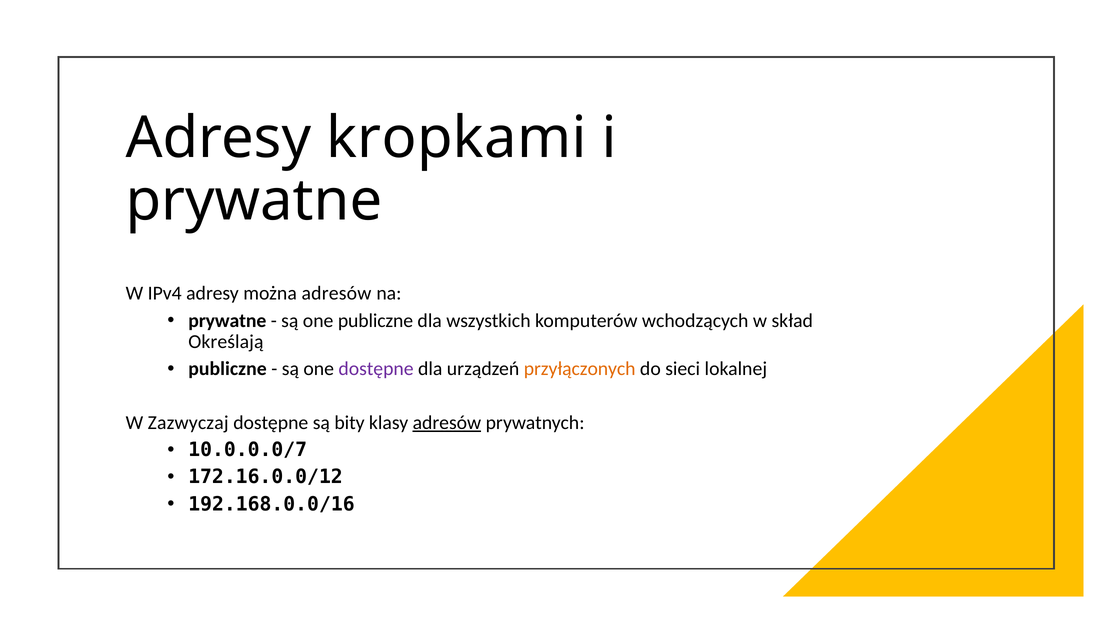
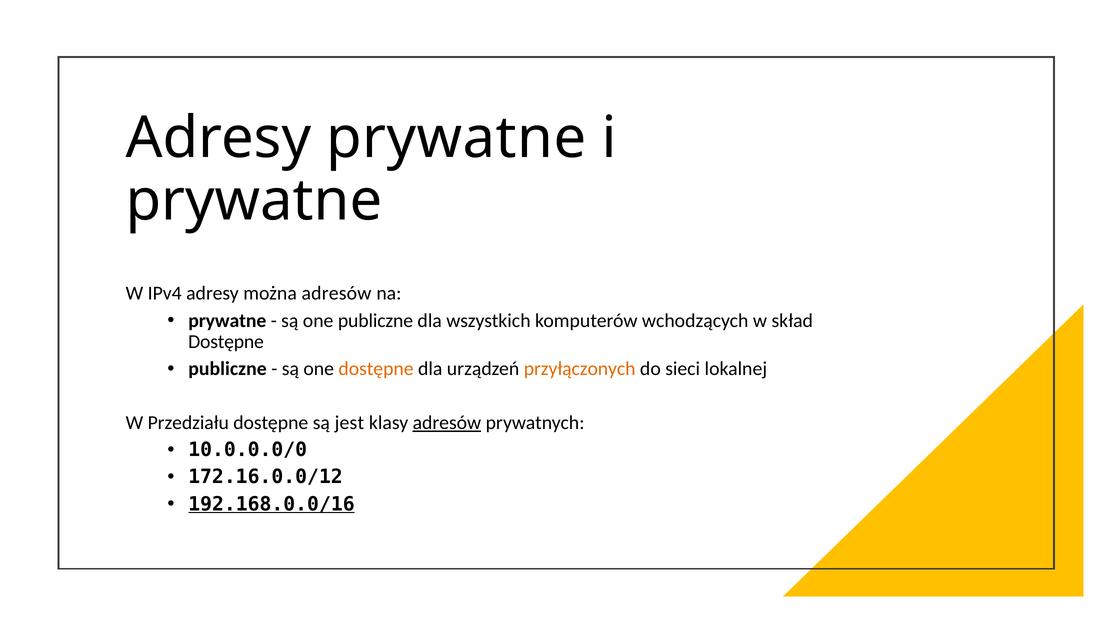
Adresy kropkami: kropkami -> prywatne (456, 138)
Określają: Określają -> Dostępne (226, 342)
dostępne colour: purple -> orange (376, 369)
Zazwyczaj: Zazwyczaj -> Przedziału (188, 423)
bity: bity -> jest (349, 423)
10.0.0.0/7: 10.0.0.0/7 -> 10.0.0.0/0 (248, 450)
192.168.0.0/16 underline: none -> present (271, 504)
